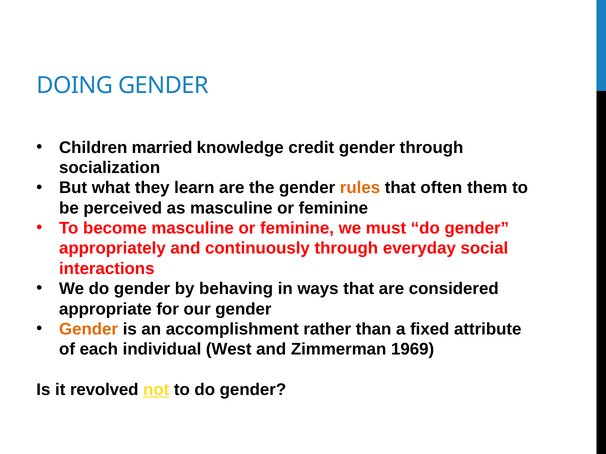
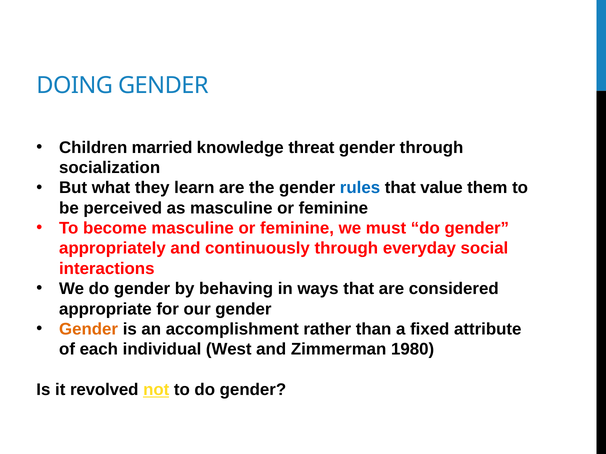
credit: credit -> threat (311, 148)
rules colour: orange -> blue (360, 188)
often: often -> value (442, 188)
1969: 1969 -> 1980 (413, 350)
